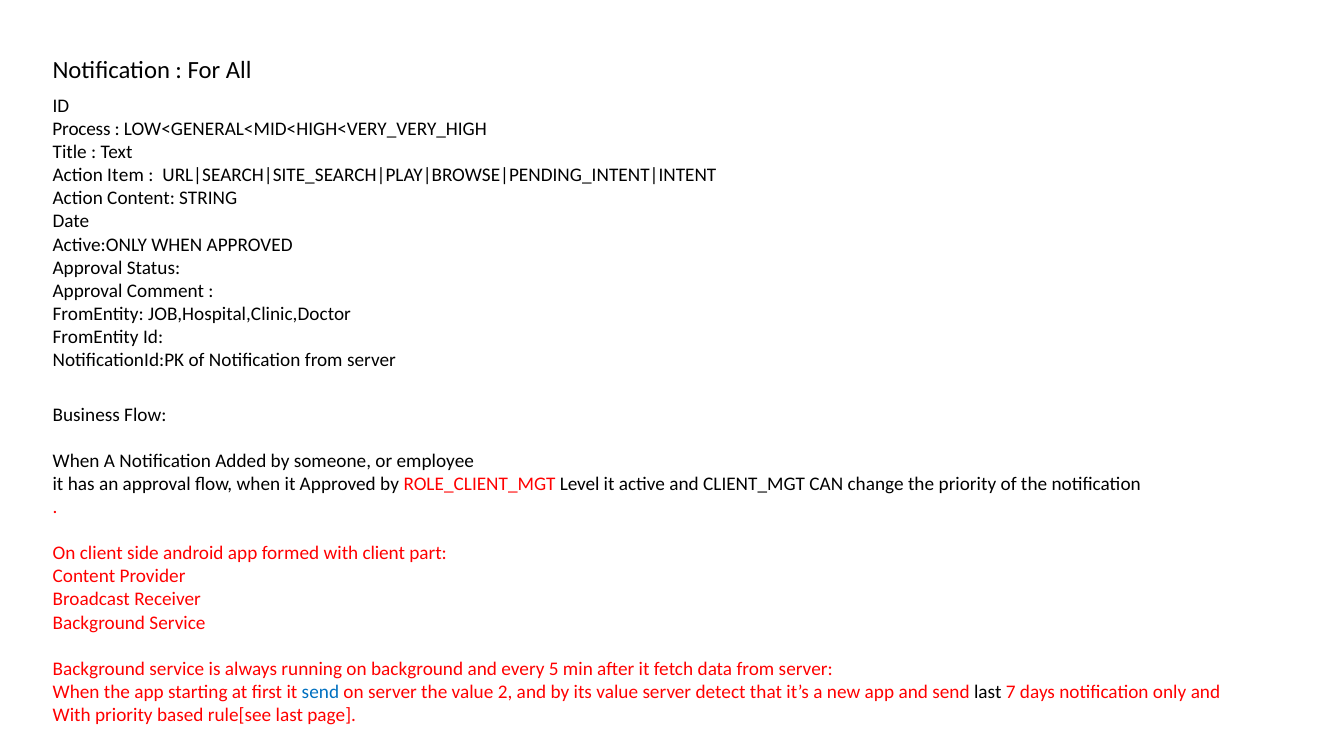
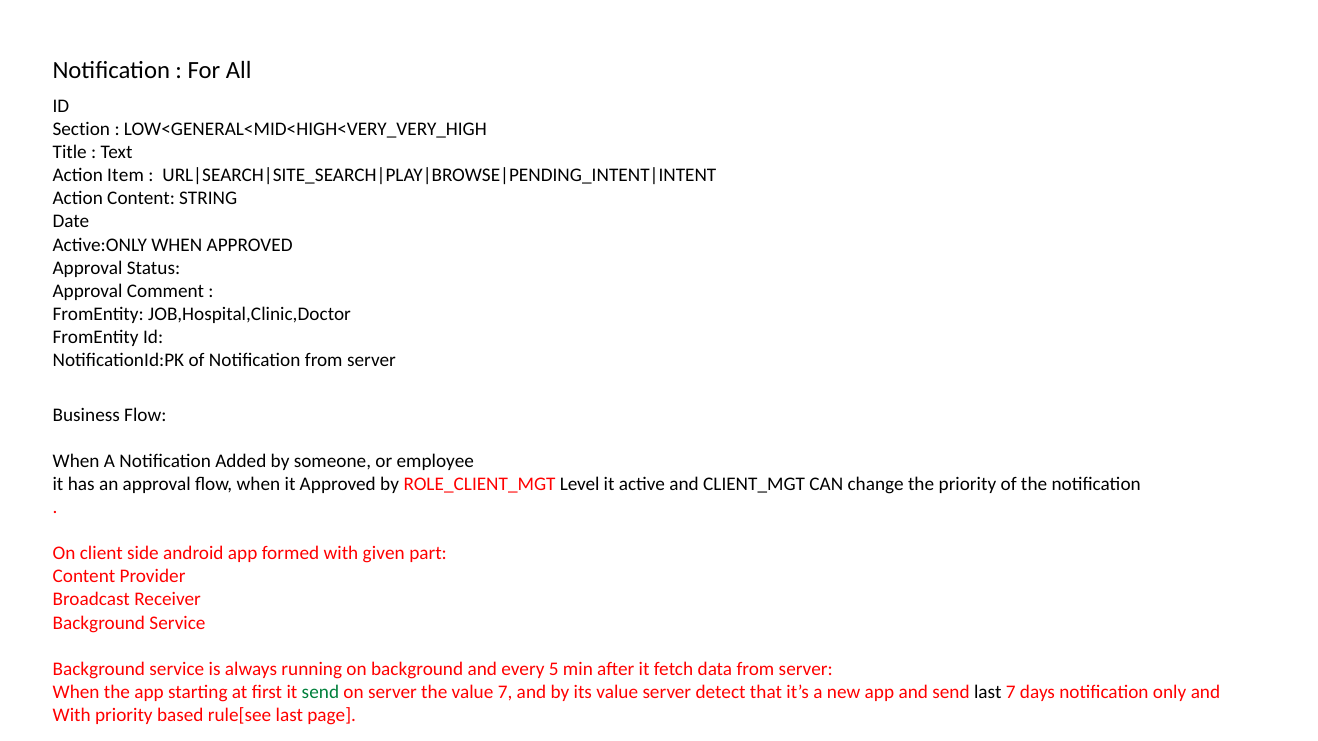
Process: Process -> Section (81, 129)
with client: client -> given (384, 554)
send colour: blue -> green (320, 692)
value 2: 2 -> 7 (505, 692)
